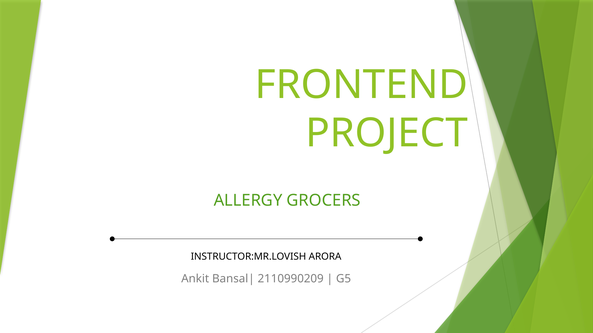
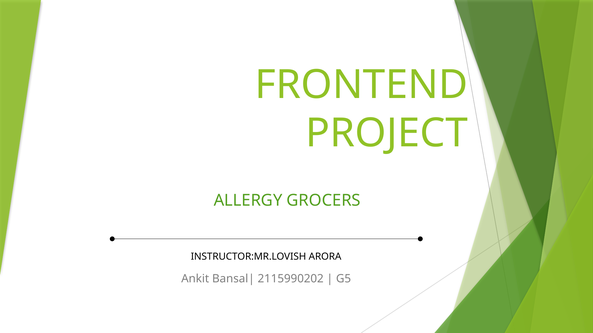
2110990209: 2110990209 -> 2115990202 (291, 279)
